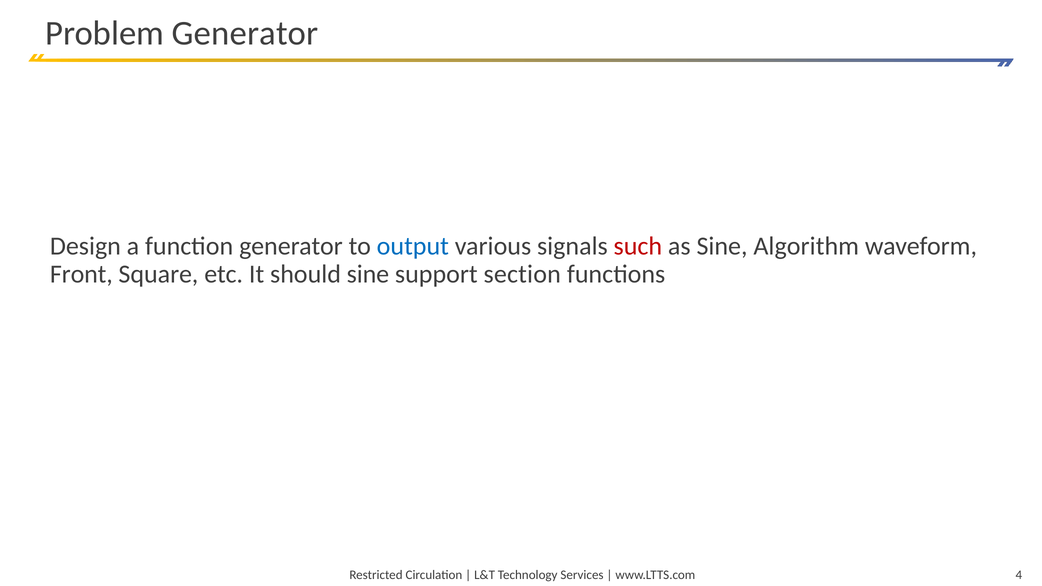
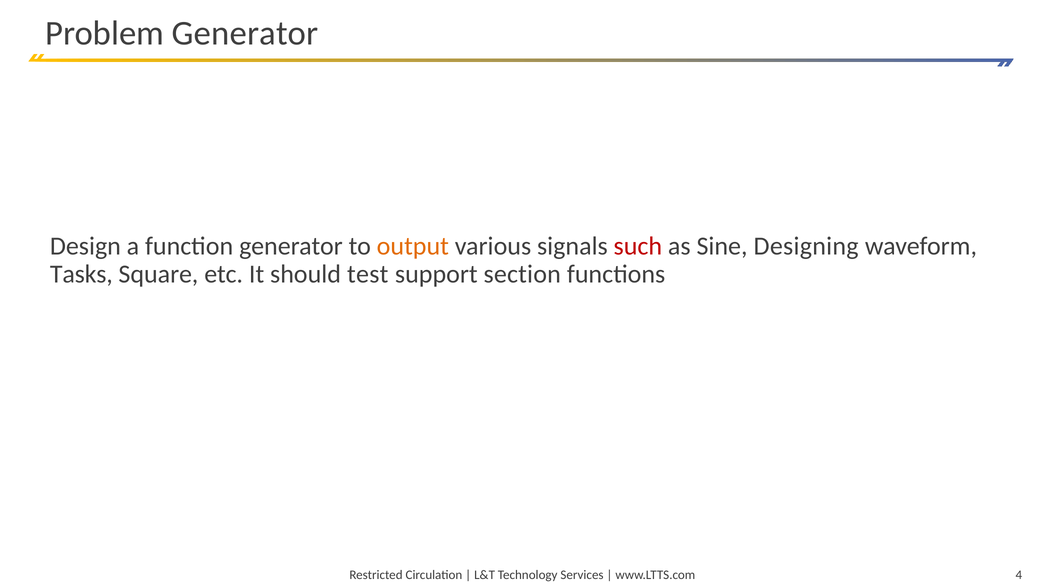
output colour: blue -> orange (413, 246)
Algorithm: Algorithm -> Designing (806, 246)
Front: Front -> Tasks (81, 274)
should sine: sine -> test (368, 274)
